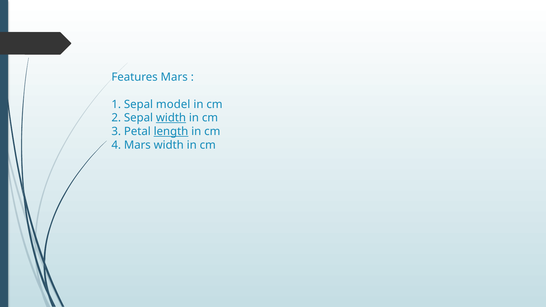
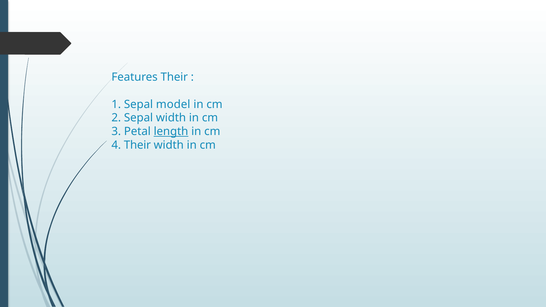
Features Mars: Mars -> Their (174, 77)
width underline: present -> none (171, 118)
4 Mars: Mars -> Their (137, 145)
